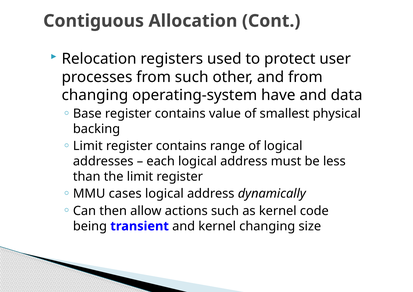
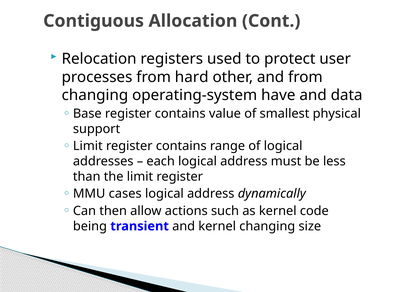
from such: such -> hard (192, 77)
backing: backing -> support (97, 129)
